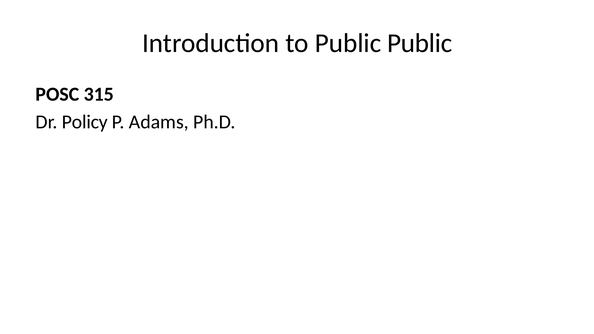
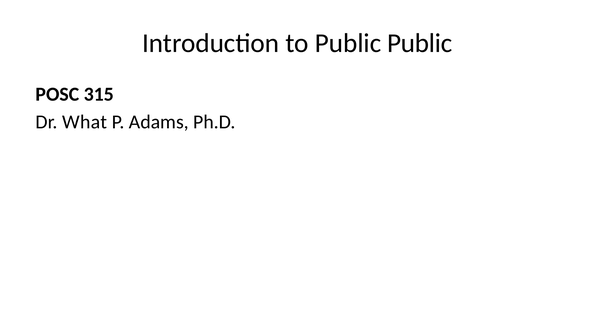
Policy: Policy -> What (85, 122)
